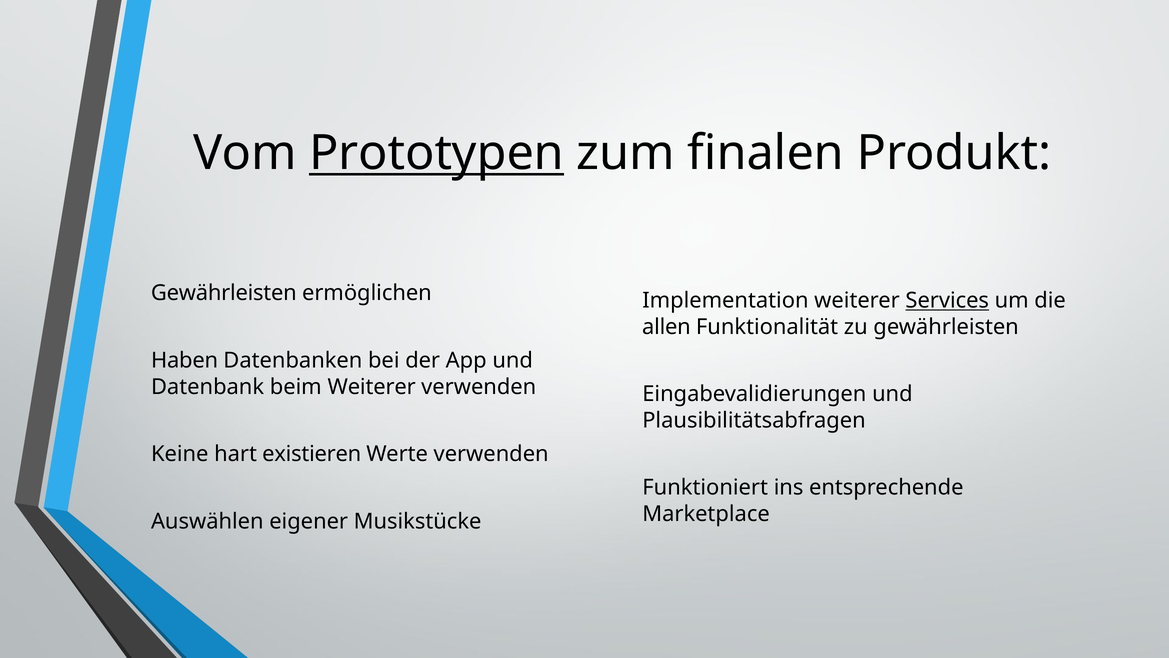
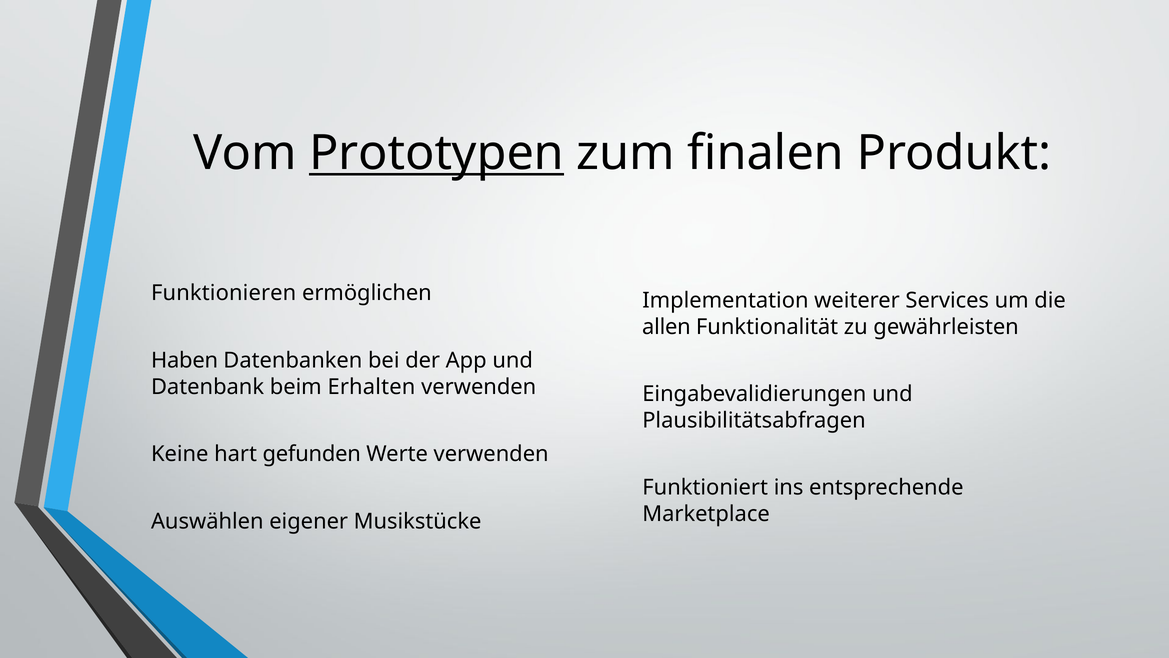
Gewährleisten: Gewährleisten -> Funktionieren (224, 293)
Services underline: present -> none (947, 300)
beim Weiterer: Weiterer -> Erhalten (371, 387)
existieren: existieren -> gefunden (312, 454)
